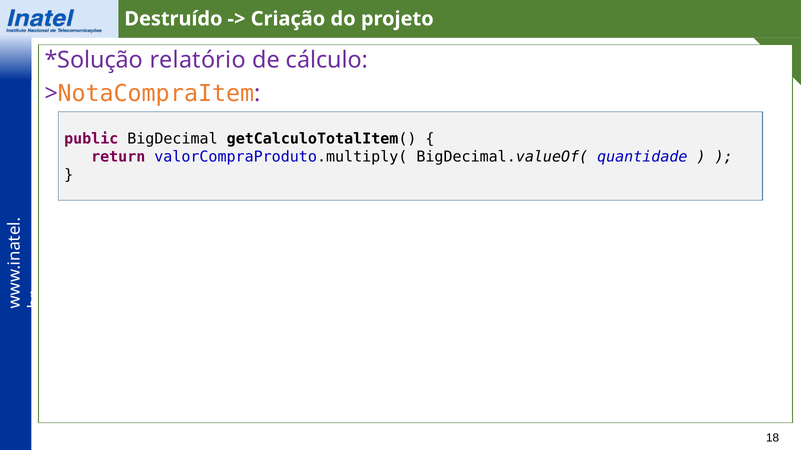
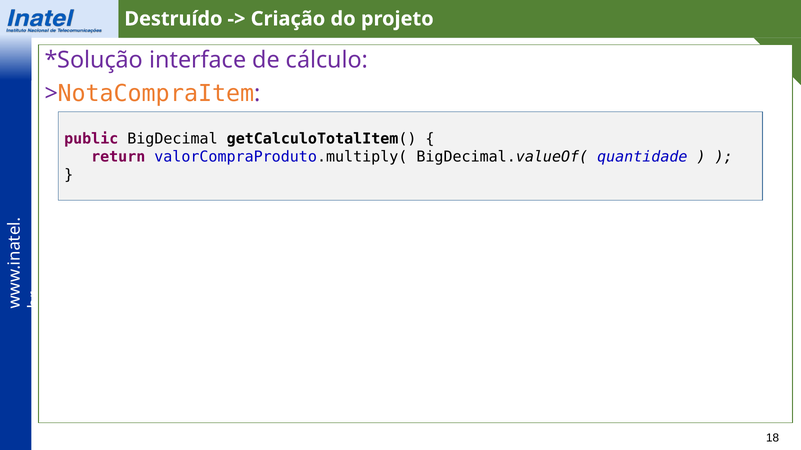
relatório: relatório -> interface (198, 60)
